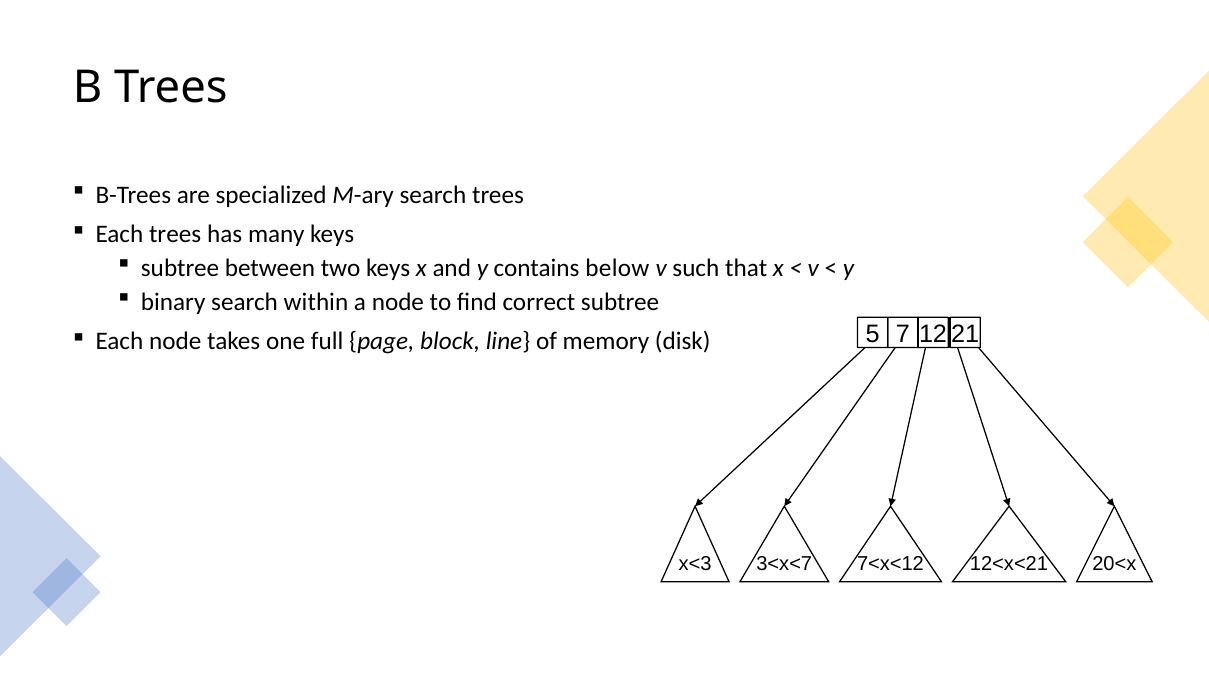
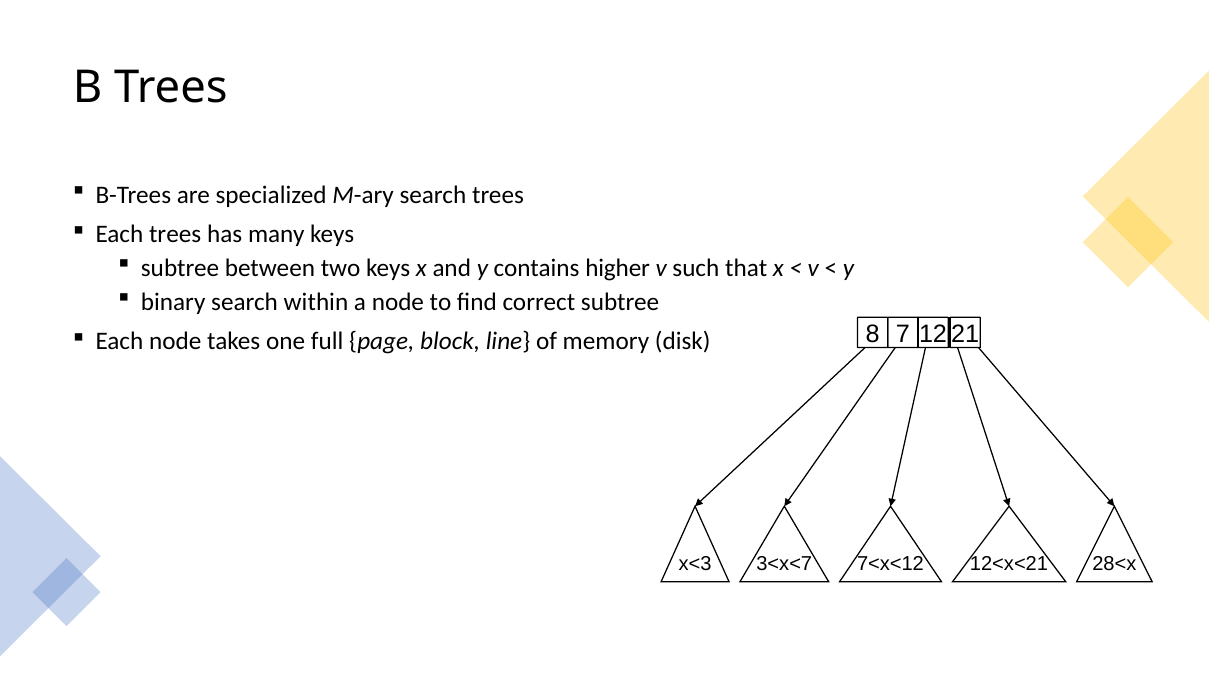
below: below -> higher (618, 268)
5: 5 -> 8 (873, 334)
20<x: 20<x -> 28<x (1114, 564)
